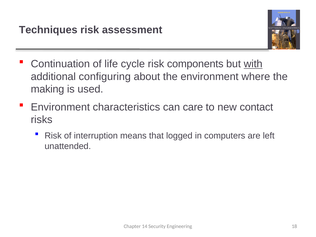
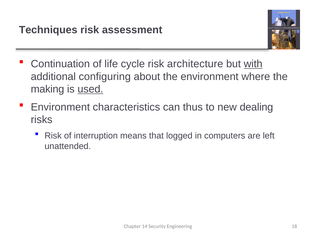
components: components -> architecture (195, 64)
used underline: none -> present (90, 89)
care: care -> thus (193, 107)
contact: contact -> dealing (256, 107)
